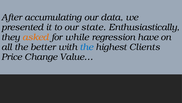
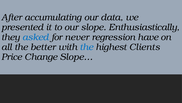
state: state -> slope (94, 27)
asked colour: orange -> blue (36, 37)
while: while -> never (77, 37)
Value…: Value… -> Slope… (76, 57)
